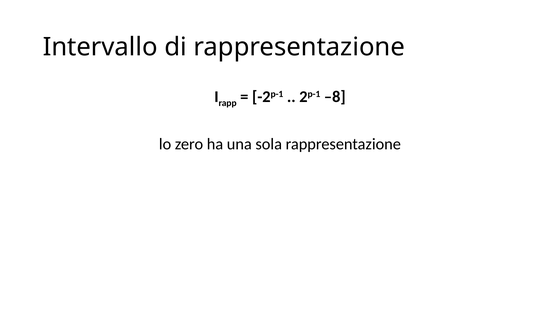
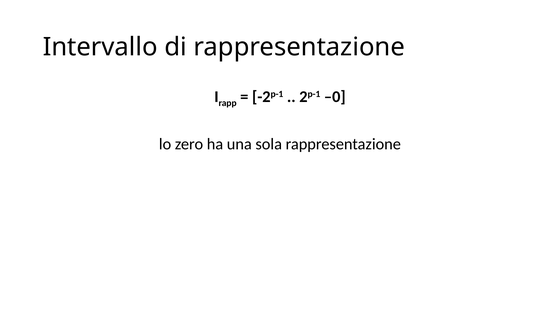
–8: –8 -> –0 (335, 97)
